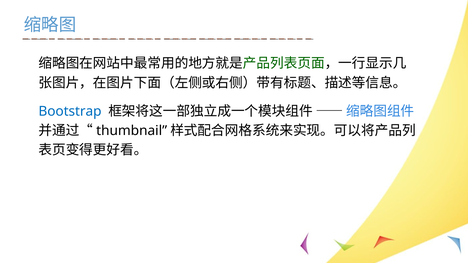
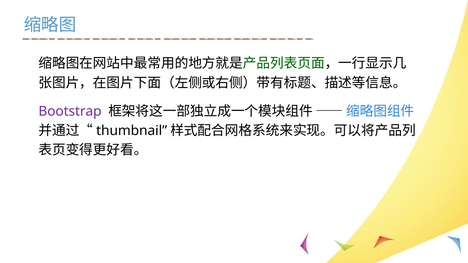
Bootstrap colour: blue -> purple (70, 111)
